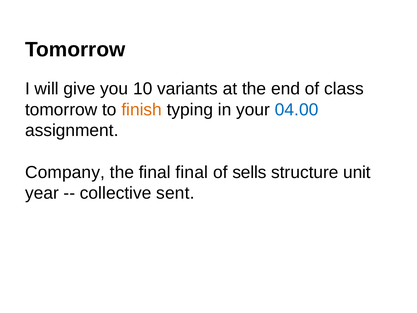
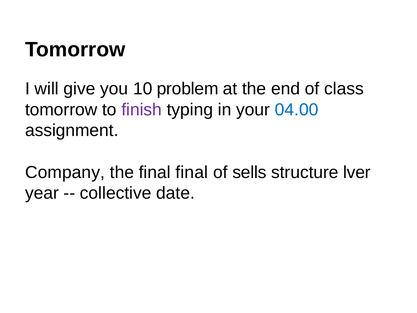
variants: variants -> problem (188, 89)
finish colour: orange -> purple (142, 110)
unit: unit -> lver (357, 172)
sent: sent -> date (176, 193)
